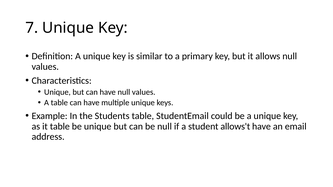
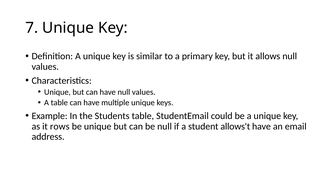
it table: table -> rows (60, 127)
